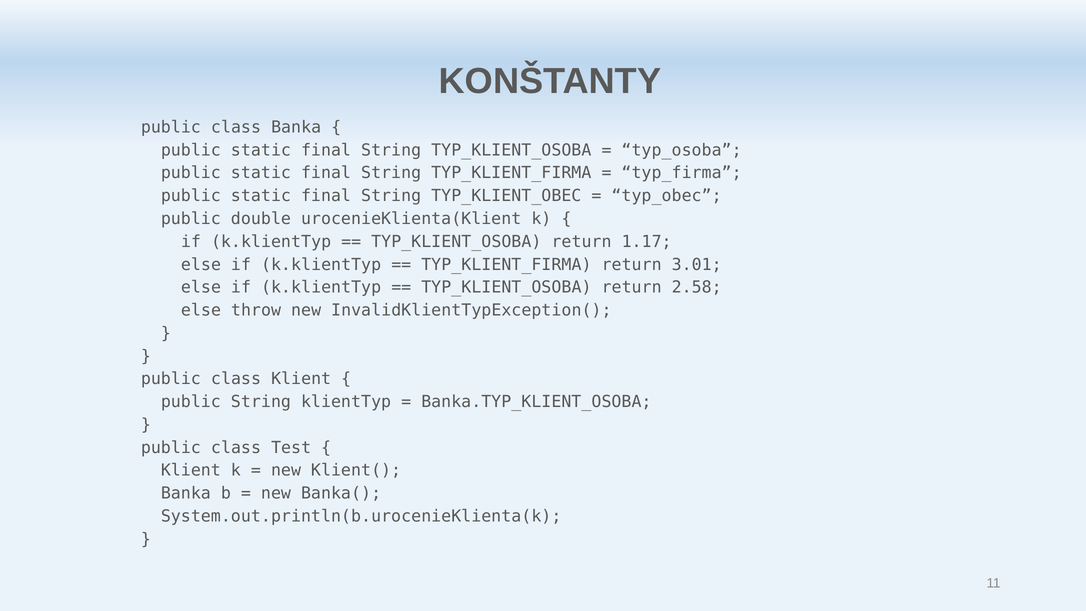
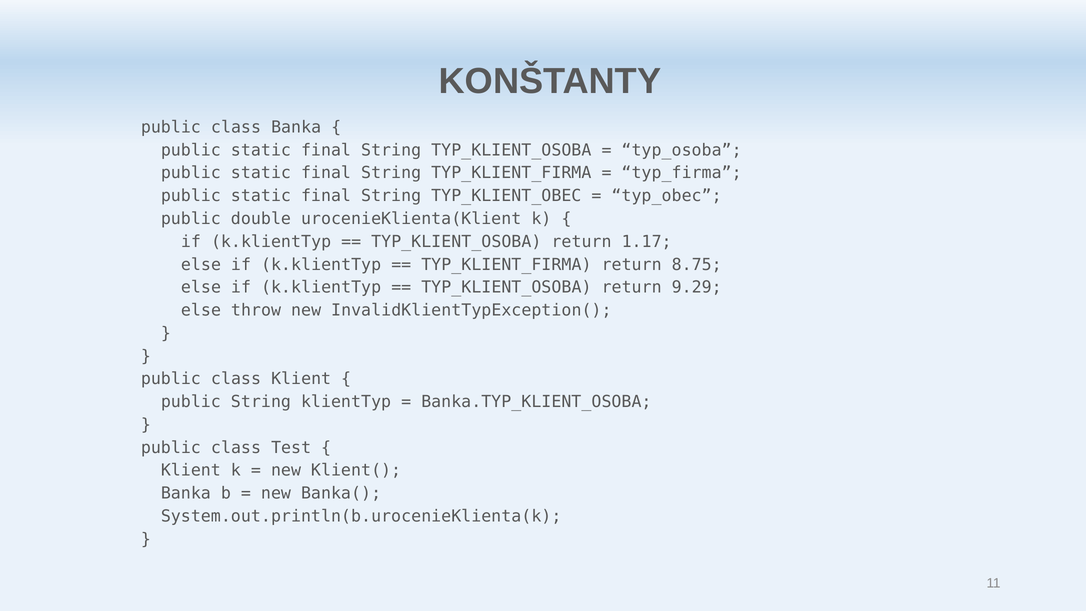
3.01: 3.01 -> 8.75 (697, 264)
2.58: 2.58 -> 9.29 (697, 287)
